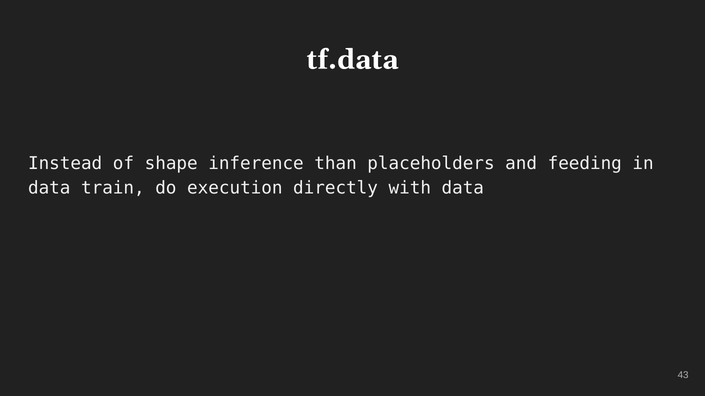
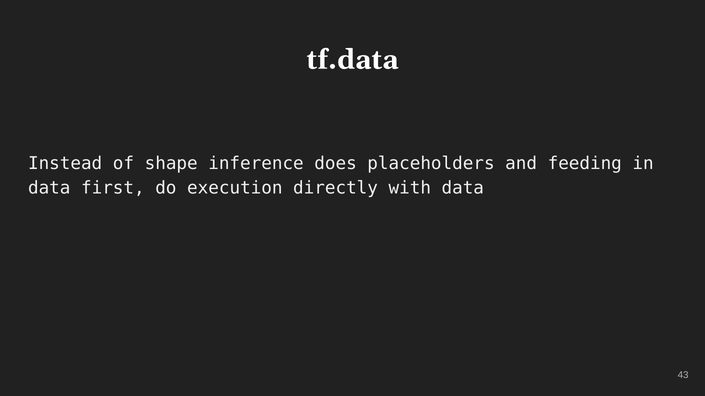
than: than -> does (336, 164)
train: train -> first (113, 188)
